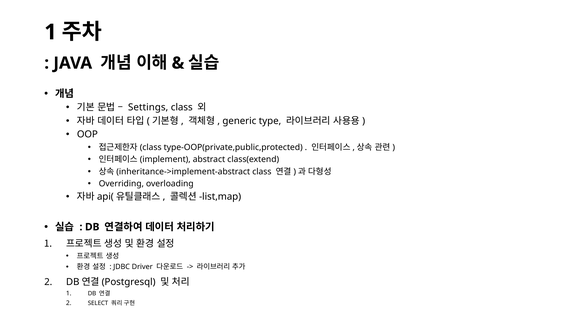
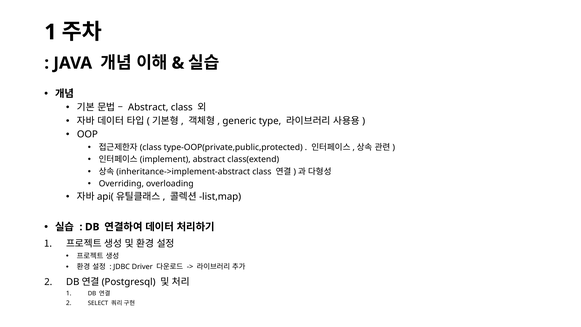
Settings: Settings -> Abstract (148, 107)
